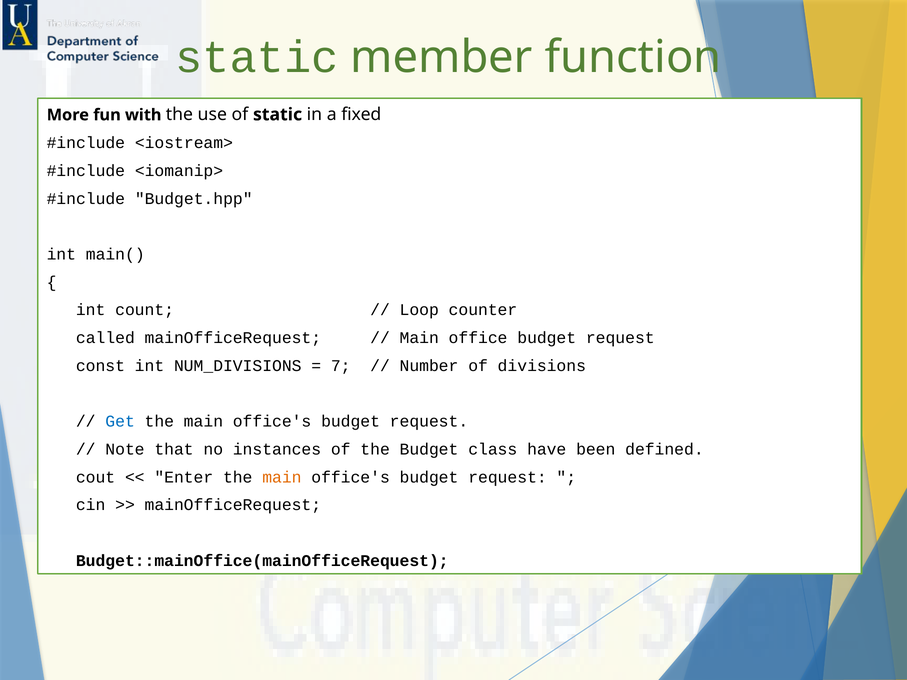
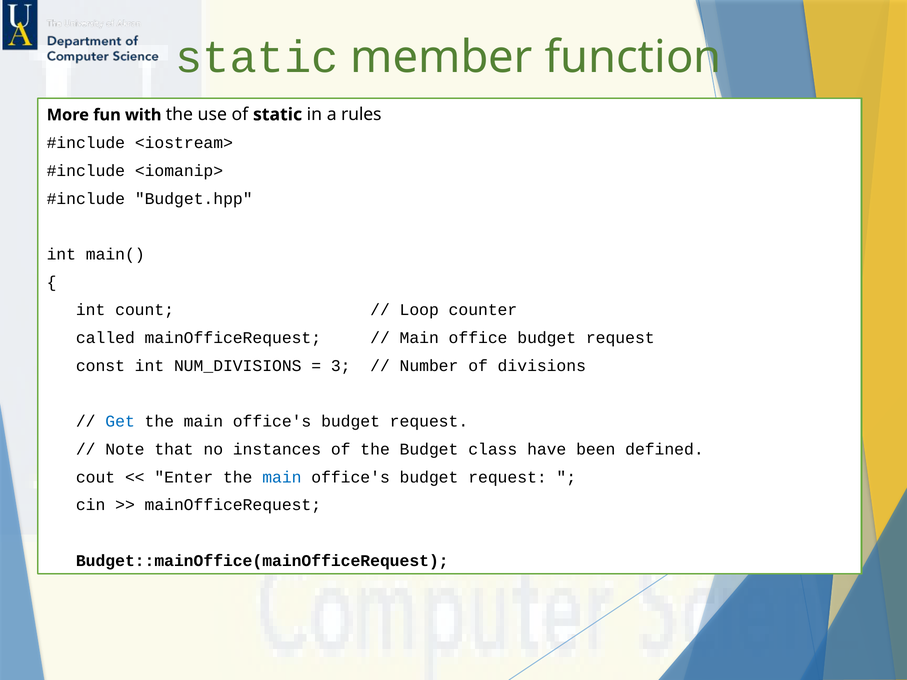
fixed: fixed -> rules (361, 115)
7: 7 -> 3 (341, 366)
main colour: orange -> blue (282, 477)
